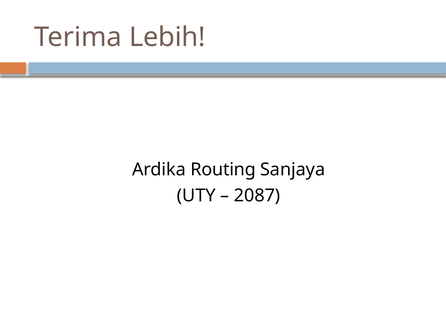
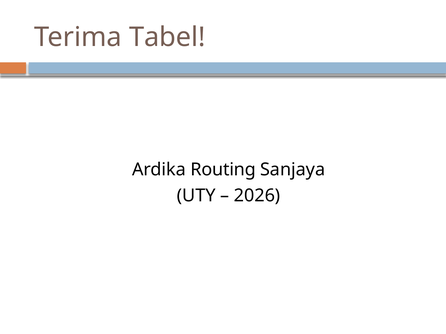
Lebih: Lebih -> Tabel (167, 37)
2087: 2087 -> 2026 (257, 196)
